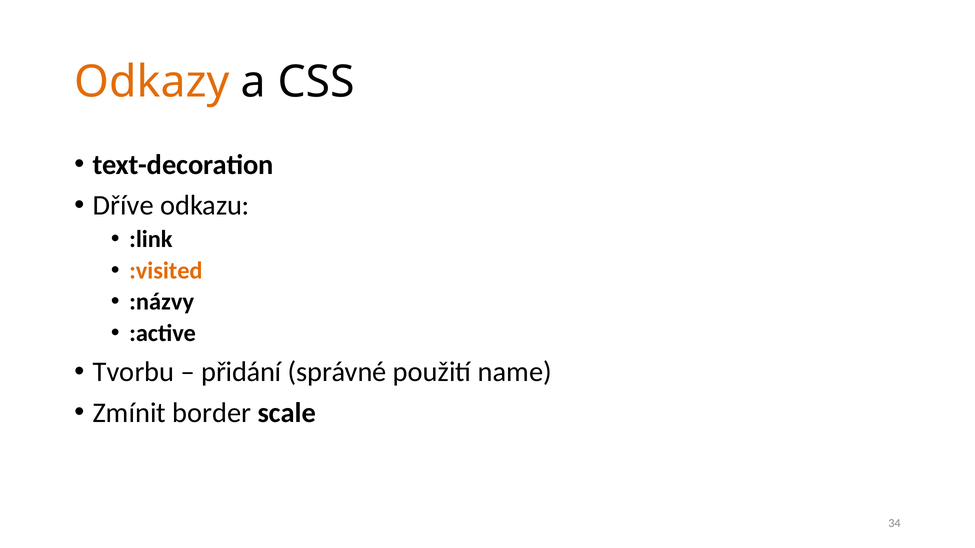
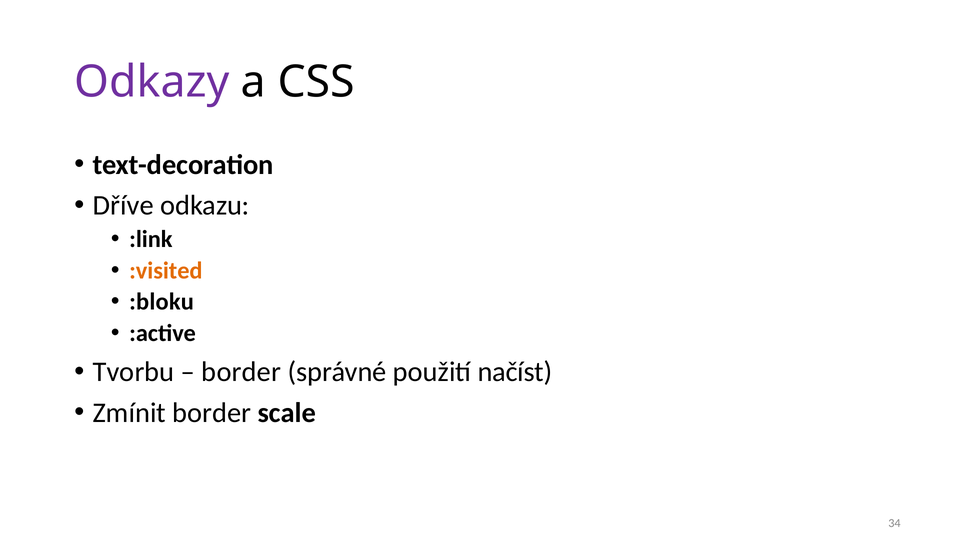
Odkazy colour: orange -> purple (152, 82)
:názvy: :názvy -> :bloku (162, 302)
přidání: přidání -> border (241, 372)
name: name -> načíst (515, 372)
